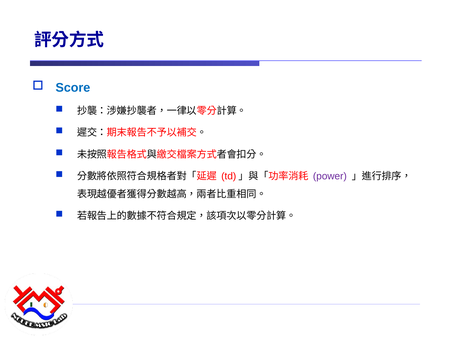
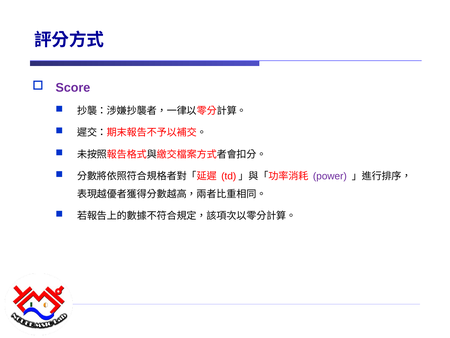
Score colour: blue -> purple (73, 88)
